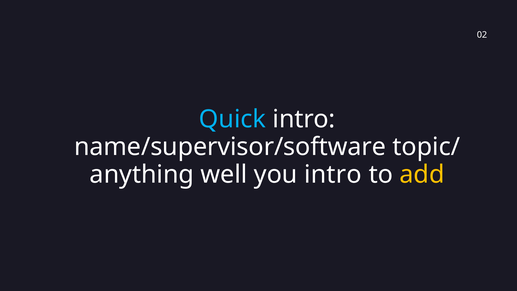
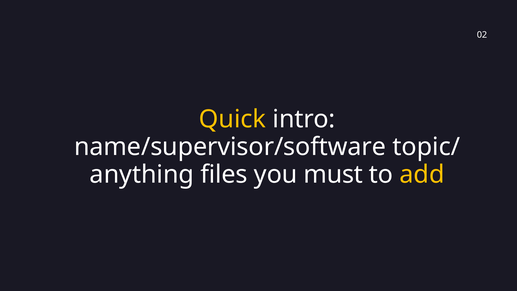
Quick colour: light blue -> yellow (233, 119)
well: well -> files (224, 174)
you intro: intro -> must (333, 174)
